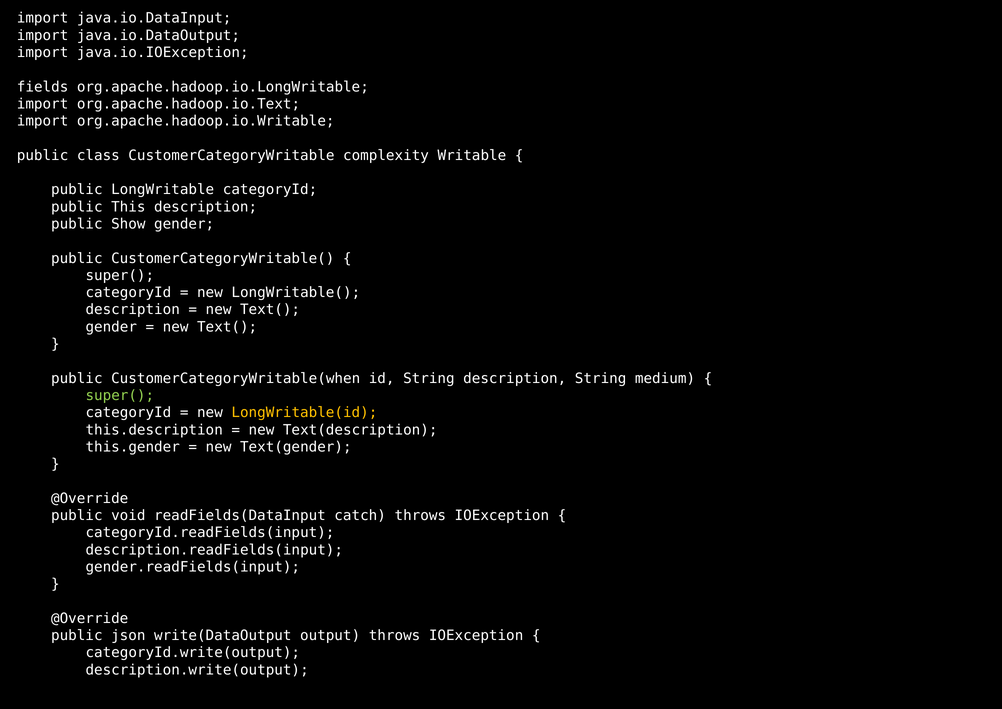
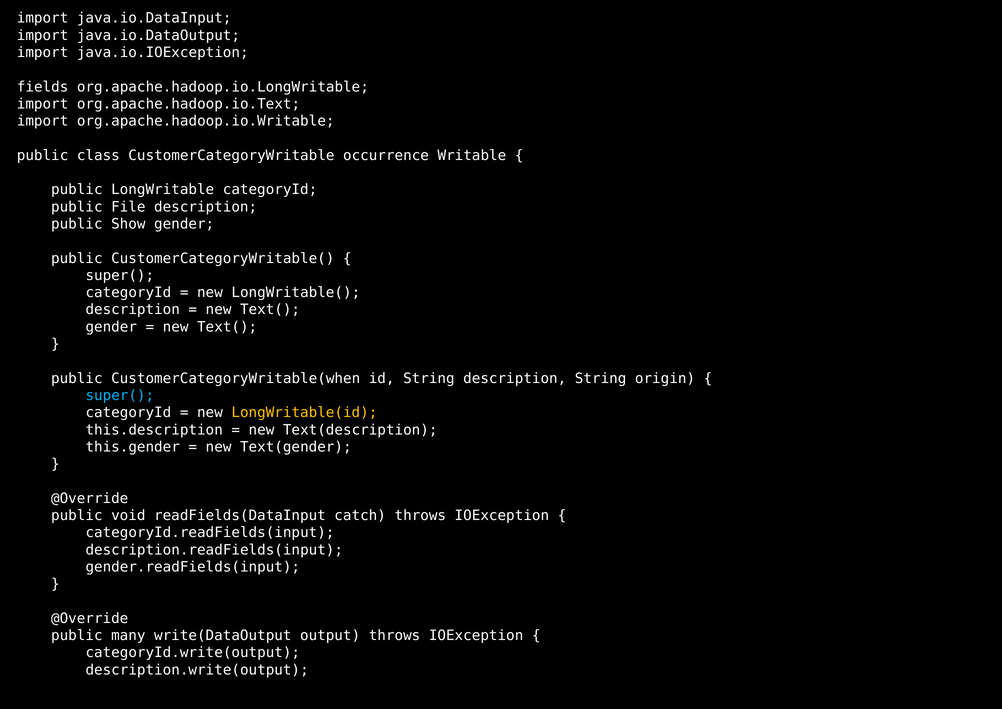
complexity: complexity -> occurrence (386, 155)
This: This -> File (128, 207)
medium: medium -> origin (665, 378)
super( colour: light green -> light blue (120, 395)
json: json -> many (128, 635)
